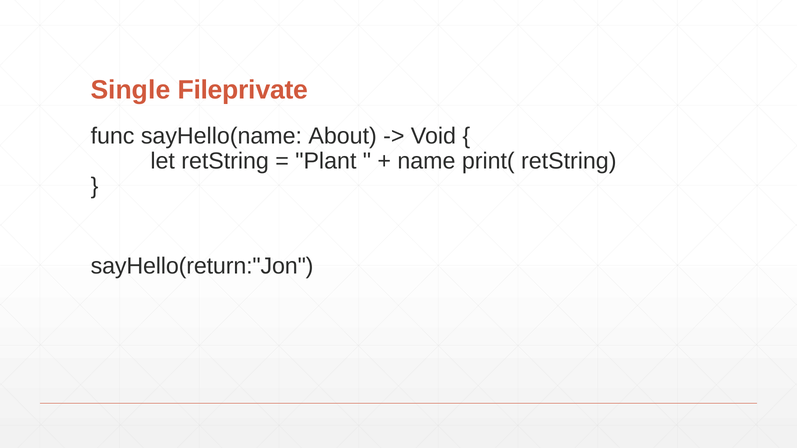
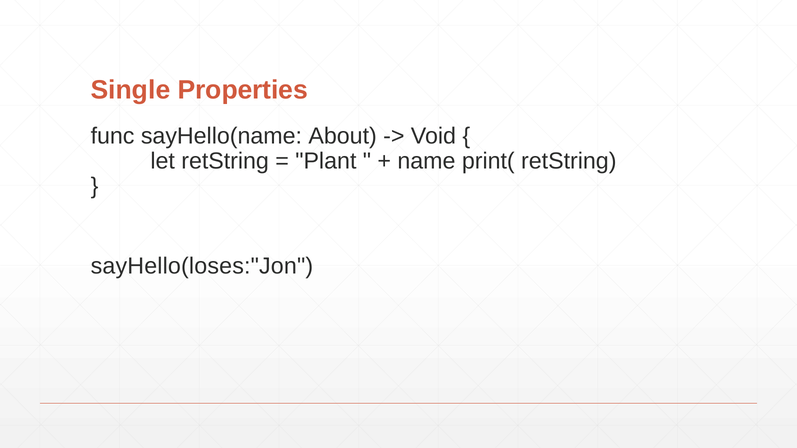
Fileprivate: Fileprivate -> Properties (243, 90)
sayHello(return:"Jon: sayHello(return:"Jon -> sayHello(loses:"Jon (202, 266)
